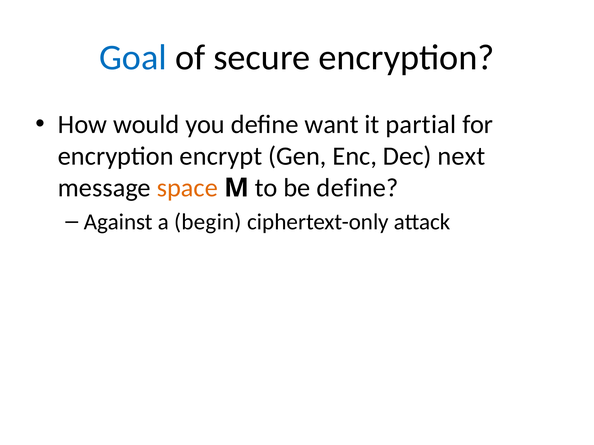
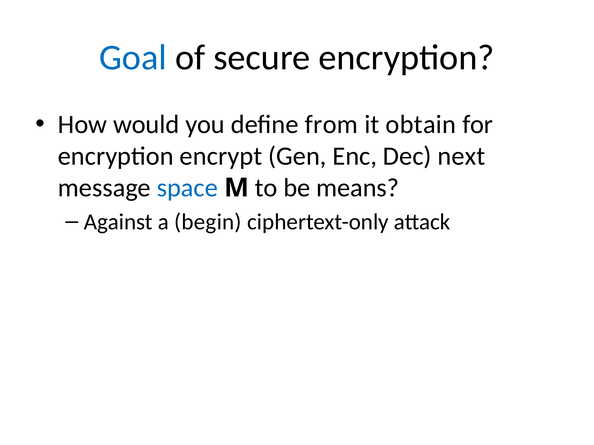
want: want -> from (331, 125)
partial: partial -> obtain (421, 125)
space colour: orange -> blue (187, 188)
be define: define -> means (358, 188)
